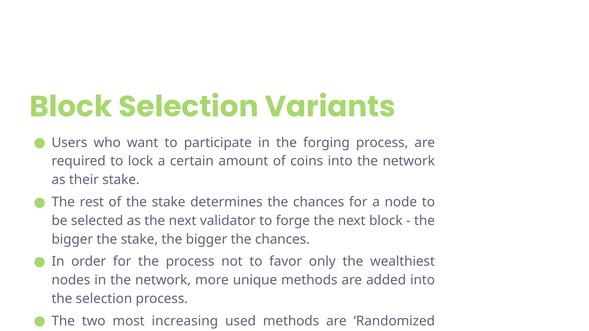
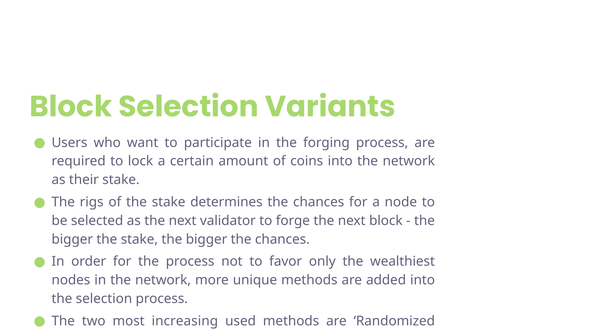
rest: rest -> rigs (92, 202)
